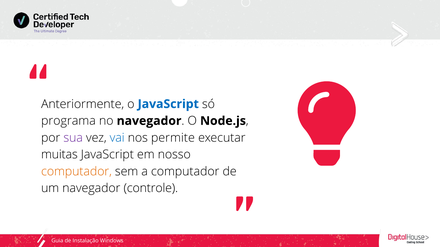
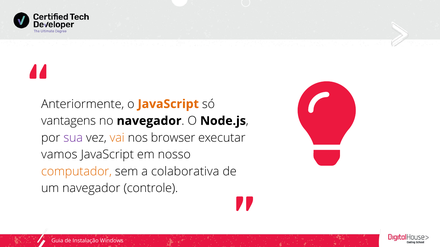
JavaScript colour: blue -> orange (168, 104)
programa: programa -> vantagens (69, 121)
vai colour: blue -> orange (117, 138)
permite: permite -> browser (173, 138)
muitas: muitas -> vamos (59, 155)
a computador: computador -> colaborativa (185, 172)
